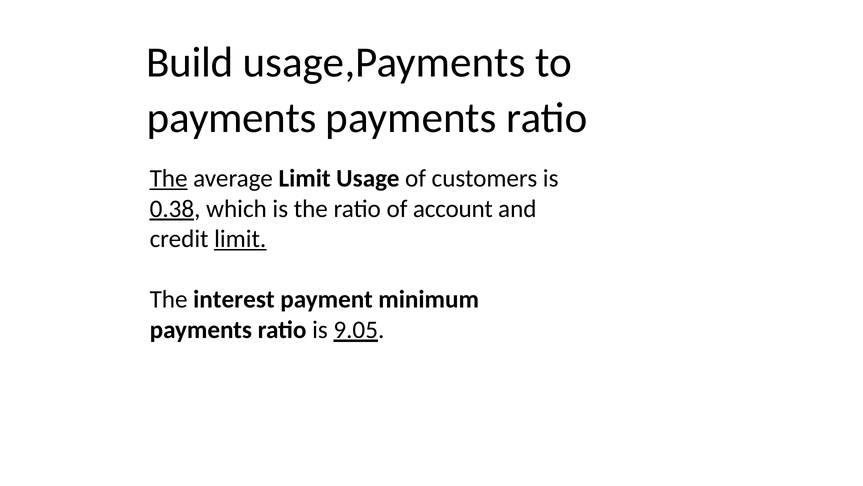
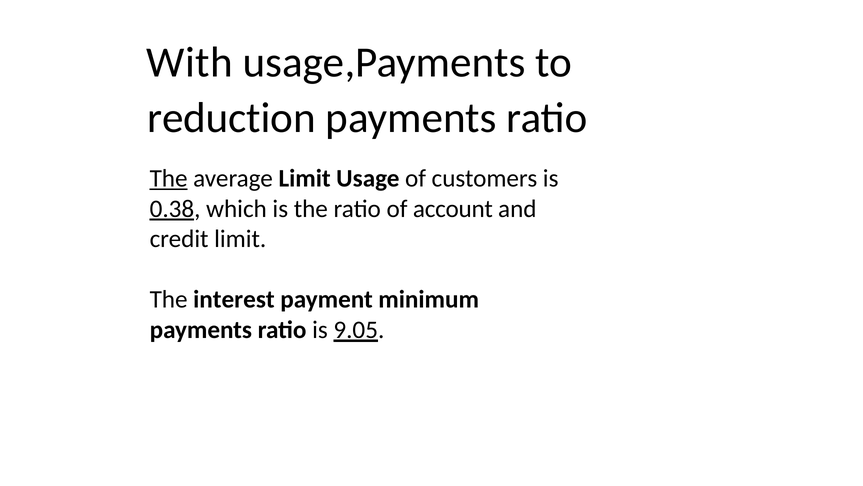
Build: Build -> With (190, 63)
payments: payments -> reduction (231, 118)
limit underline: present -> none (240, 239)
